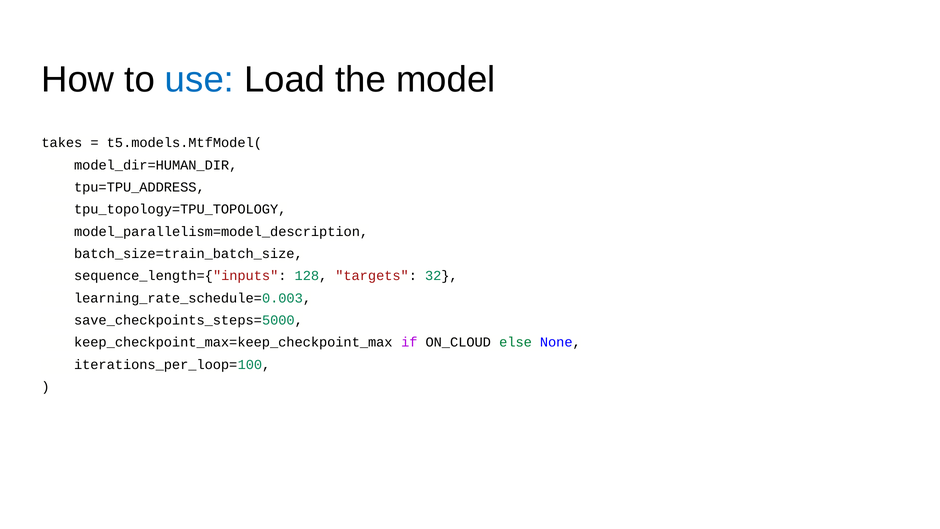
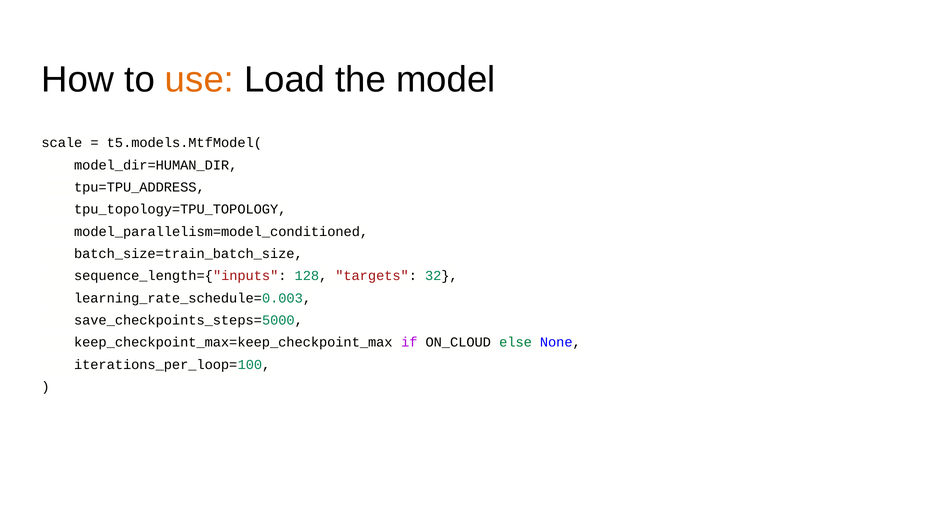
use colour: blue -> orange (199, 80)
takes: takes -> scale (62, 143)
model_parallelism=model_description: model_parallelism=model_description -> model_parallelism=model_conditioned (221, 231)
